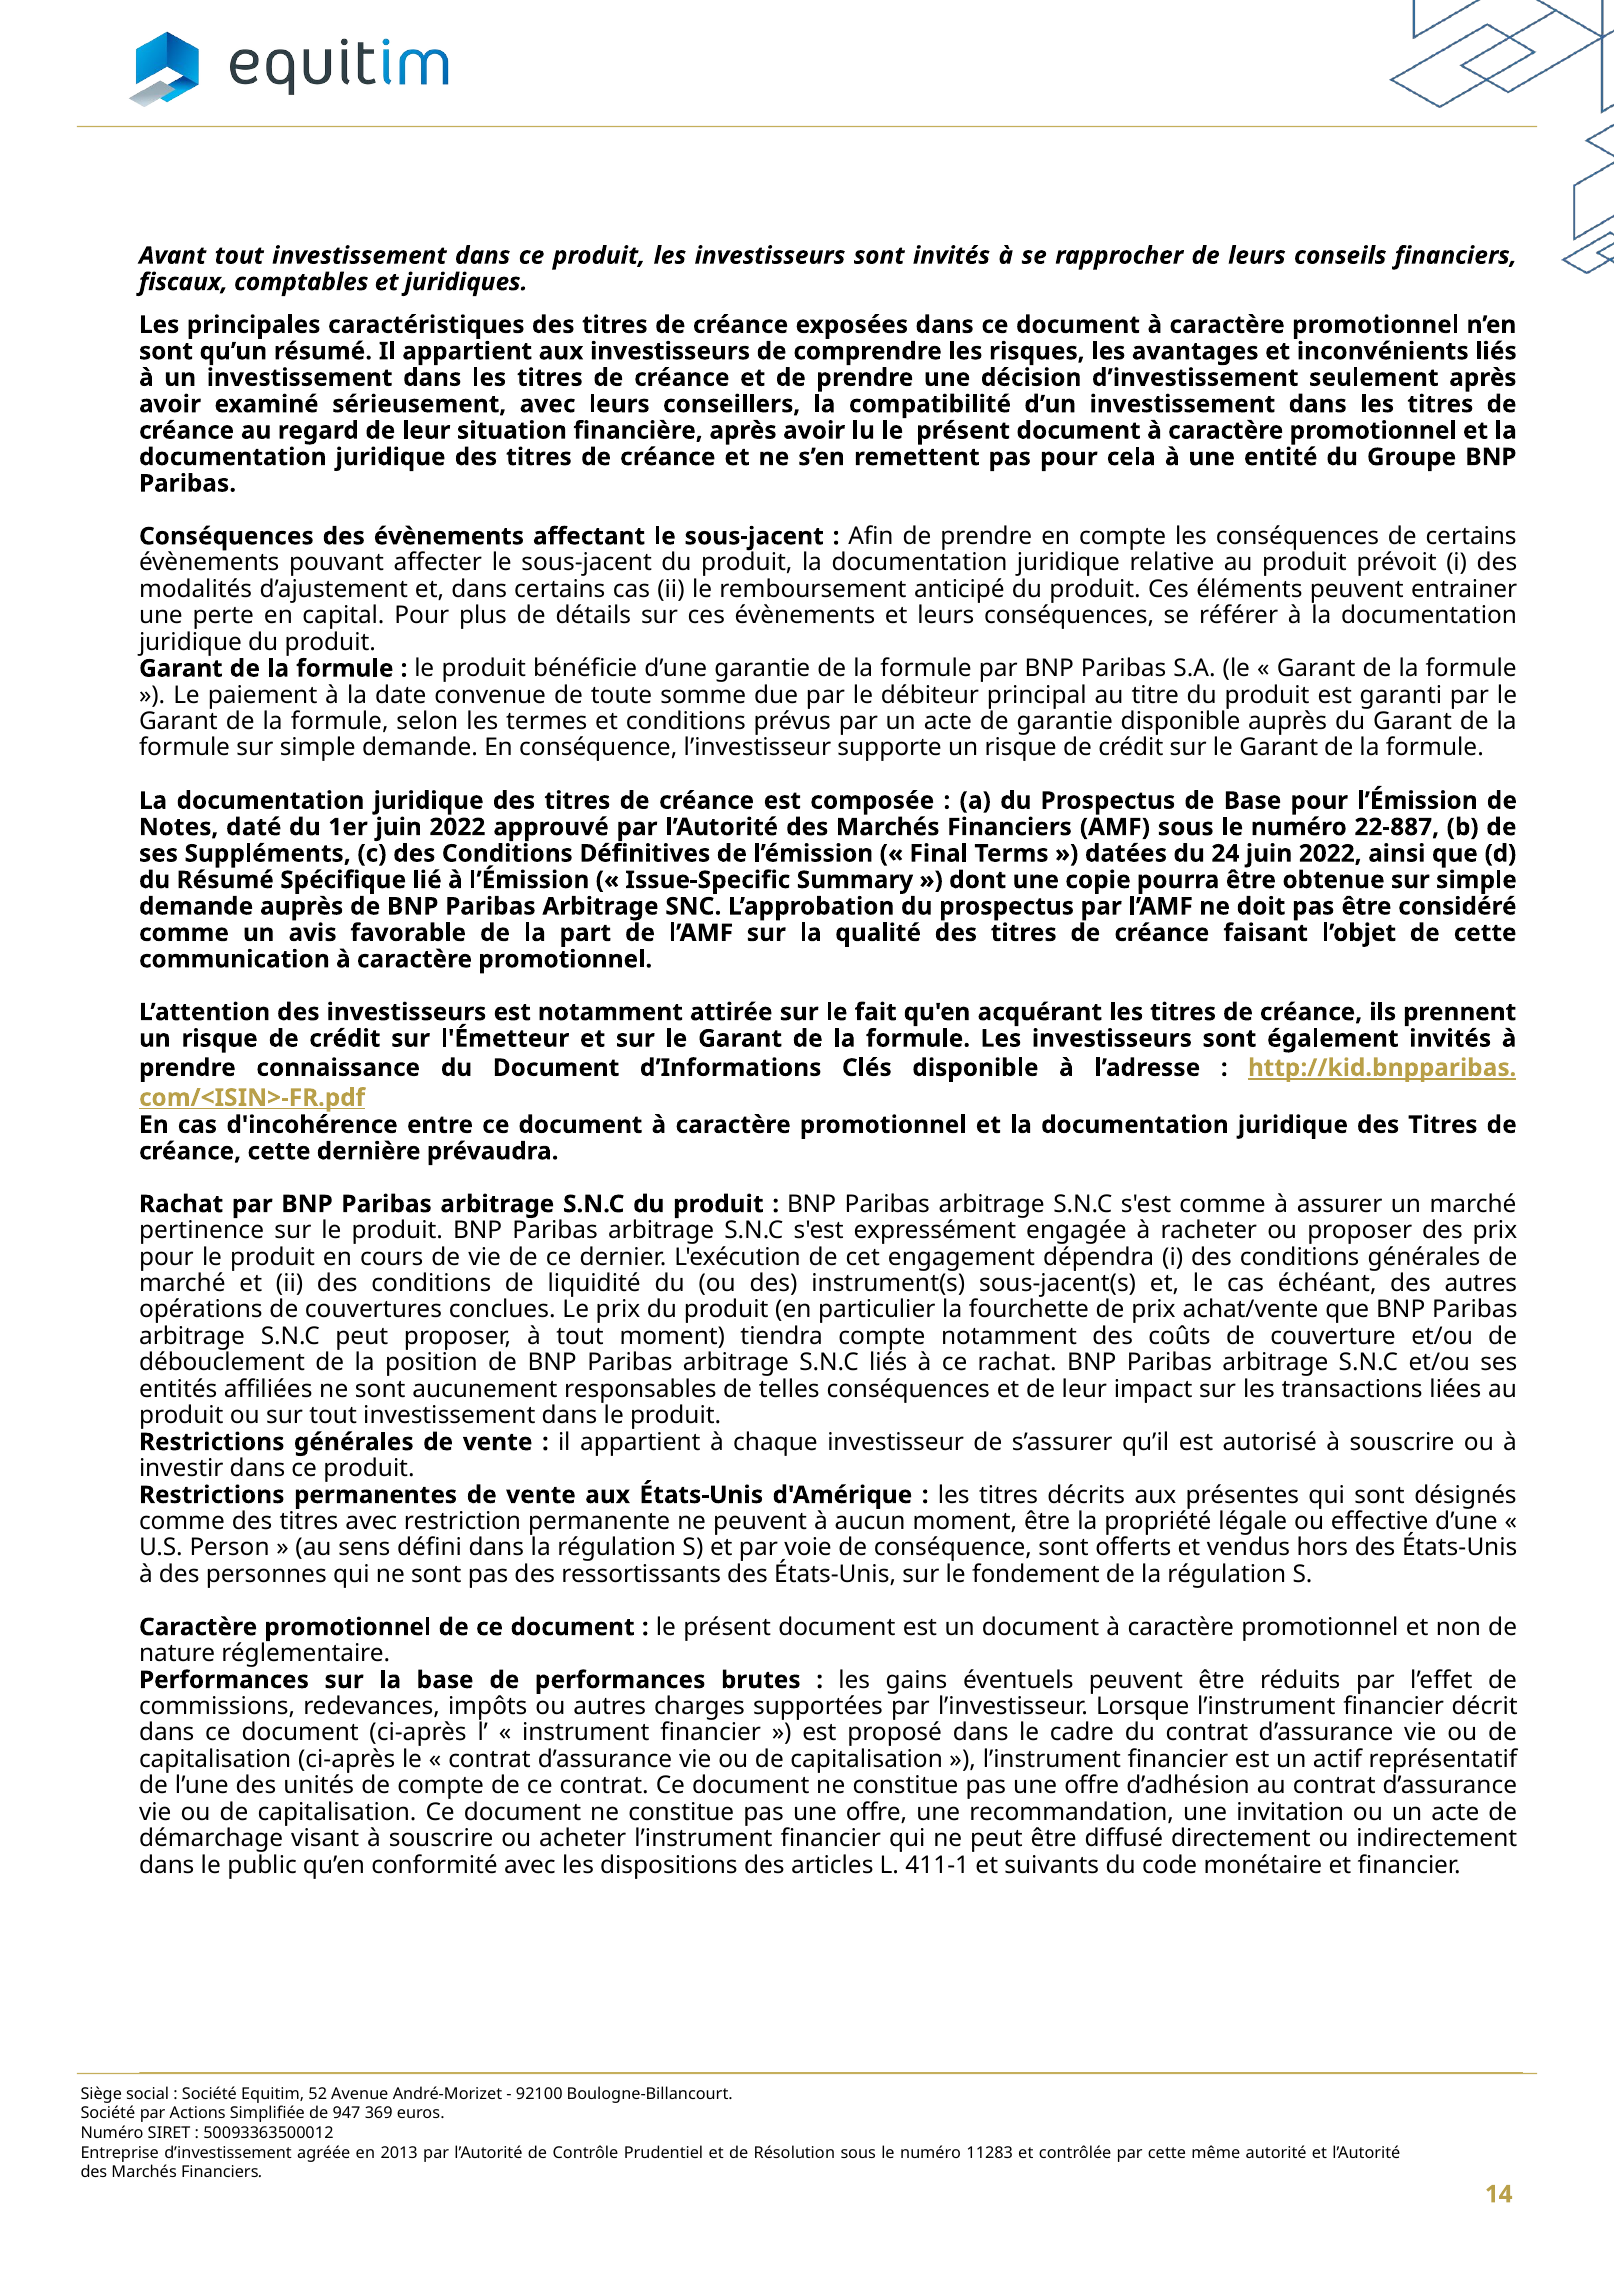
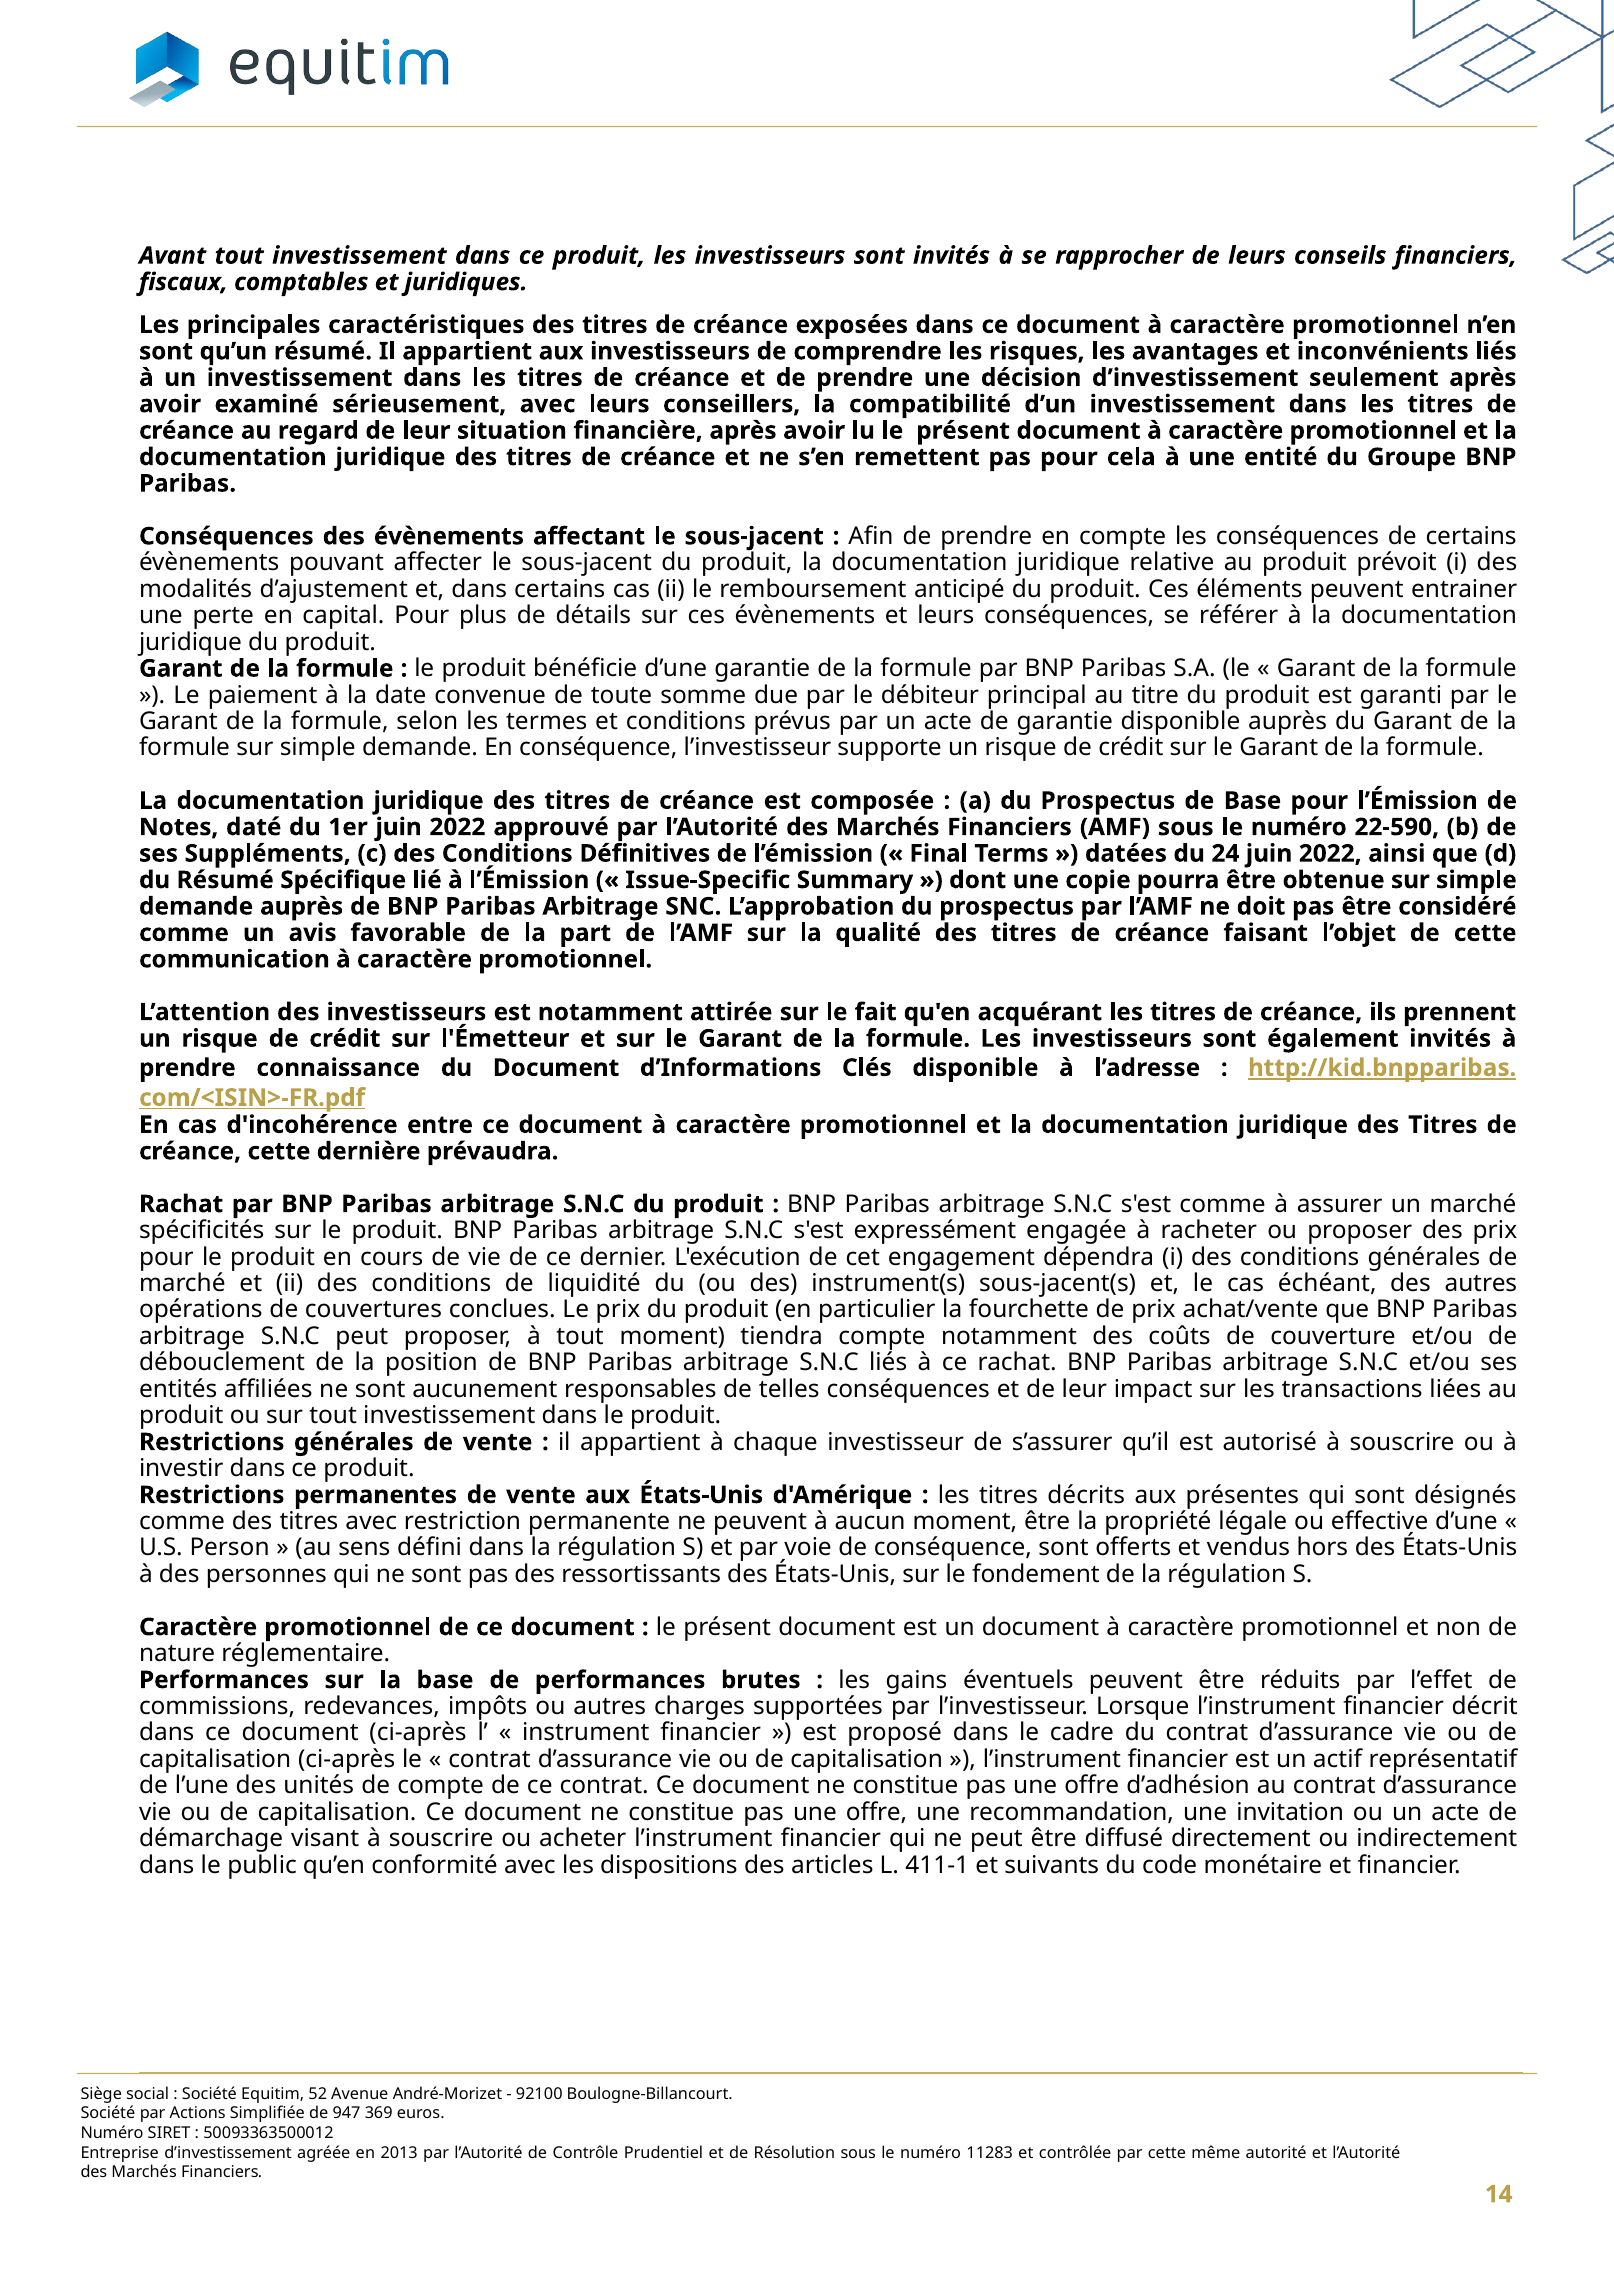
22-887: 22-887 -> 22-590 (1397, 827)
pertinence: pertinence -> spécificités (202, 1230)
